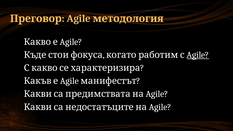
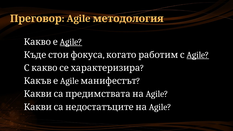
Agile underline: none -> present (71, 42)
